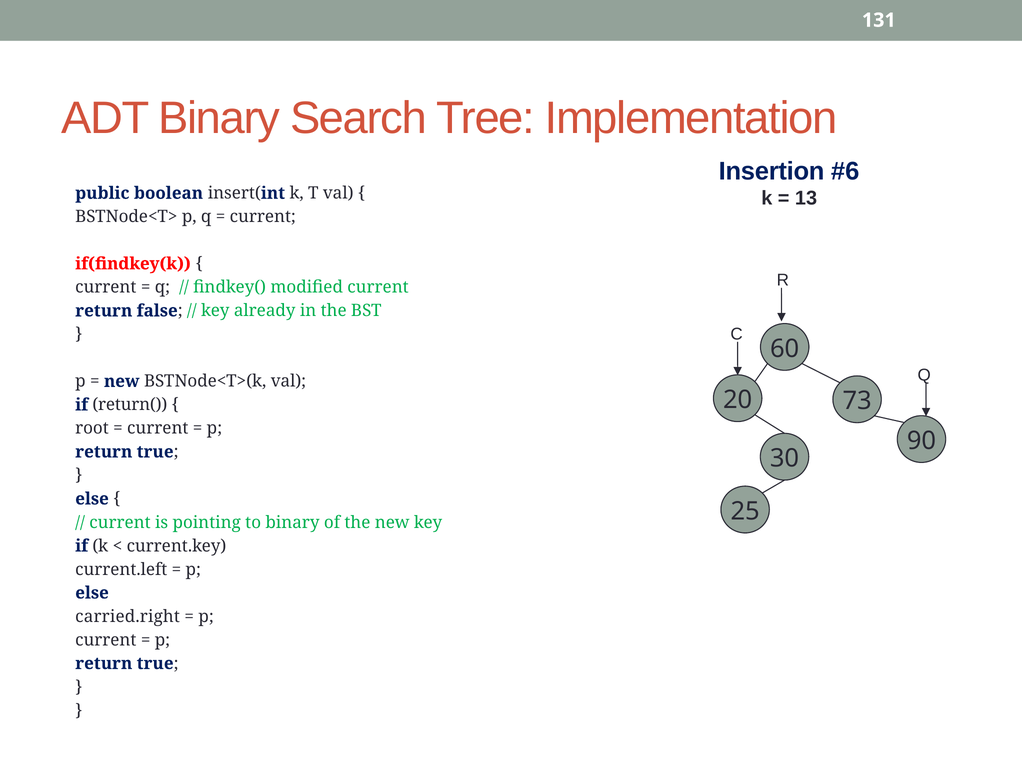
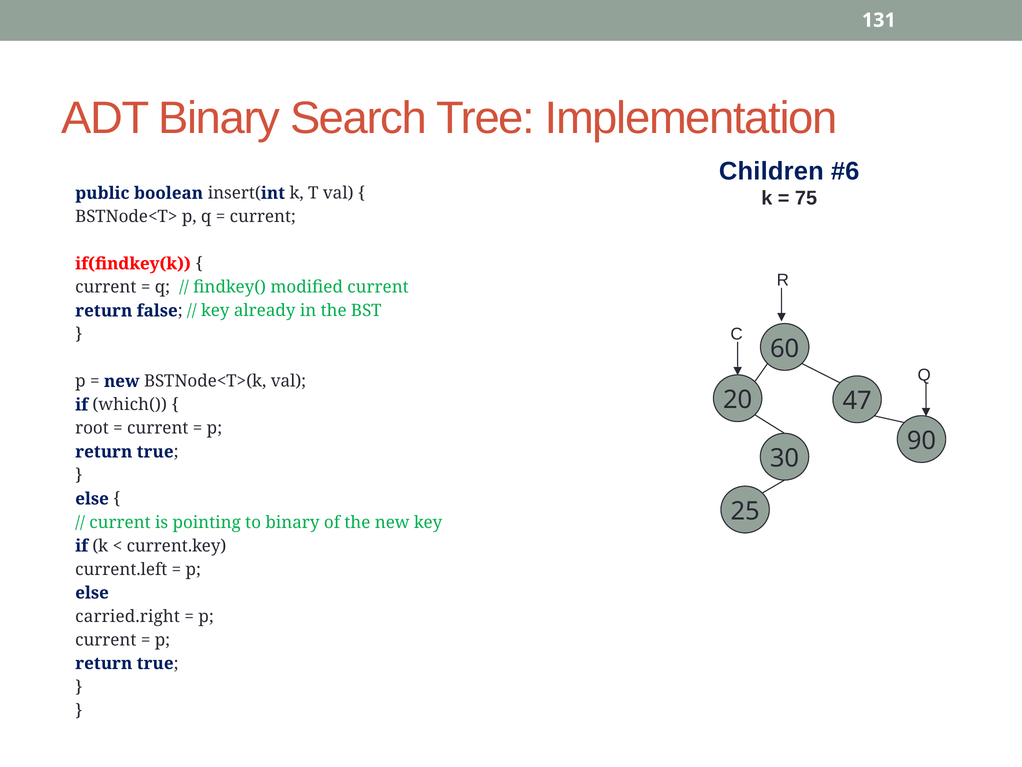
Insertion: Insertion -> Children (771, 171)
13: 13 -> 75 (806, 198)
73: 73 -> 47 (857, 401)
return(: return( -> which( (130, 405)
